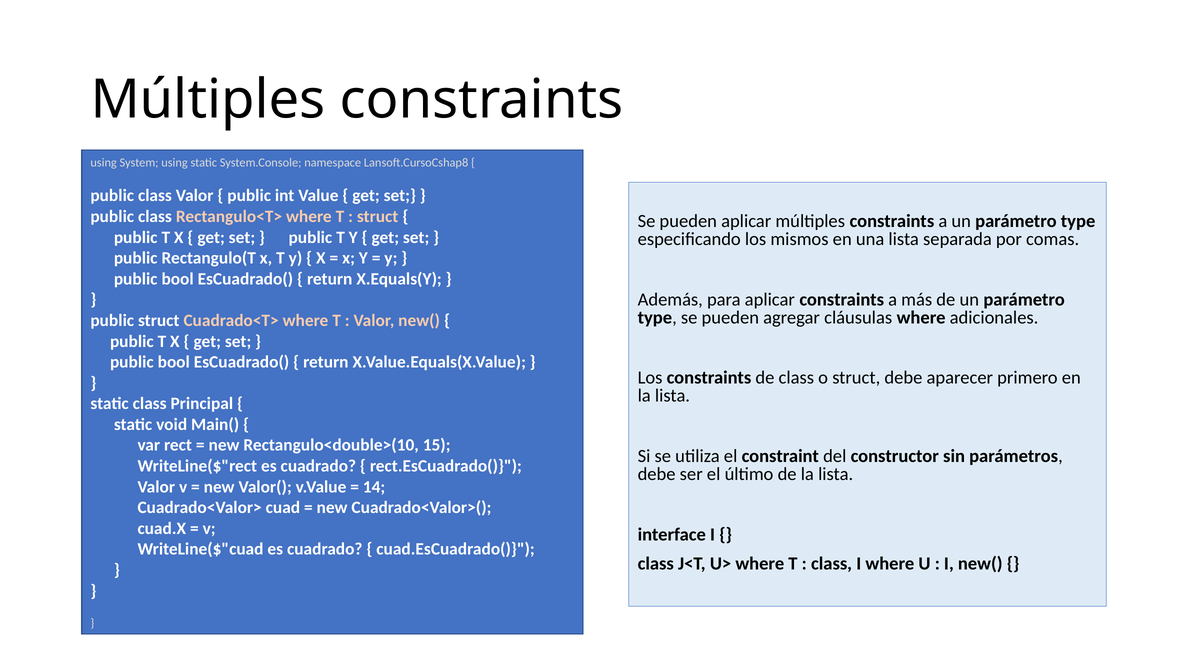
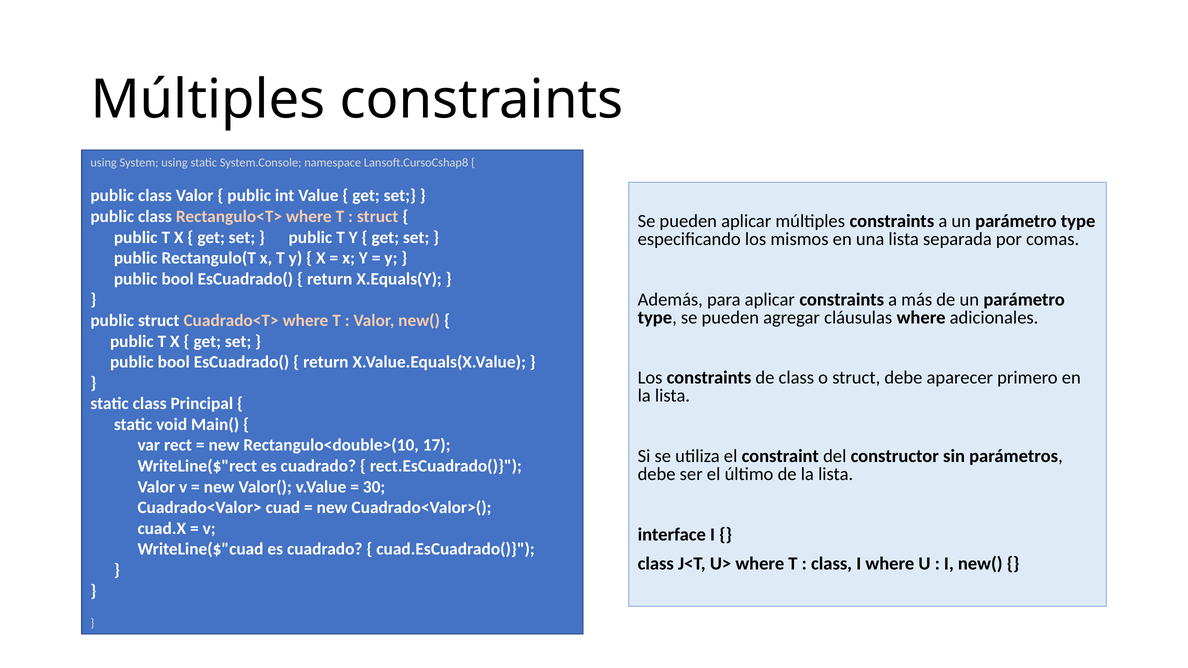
15: 15 -> 17 (437, 445)
14: 14 -> 30 (374, 487)
